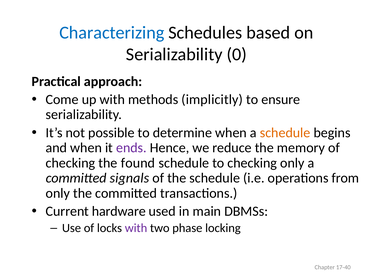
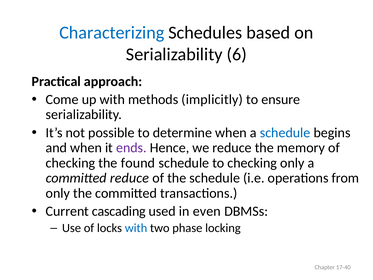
0: 0 -> 6 (237, 54)
schedule colour: orange -> blue (285, 133)
committed signals: signals -> reduce (129, 178)
hardware: hardware -> cascading (119, 211)
main: main -> even (207, 211)
with colour: purple -> blue (136, 228)
